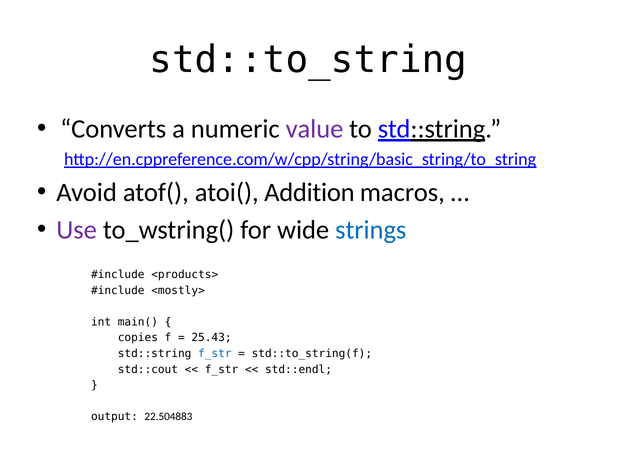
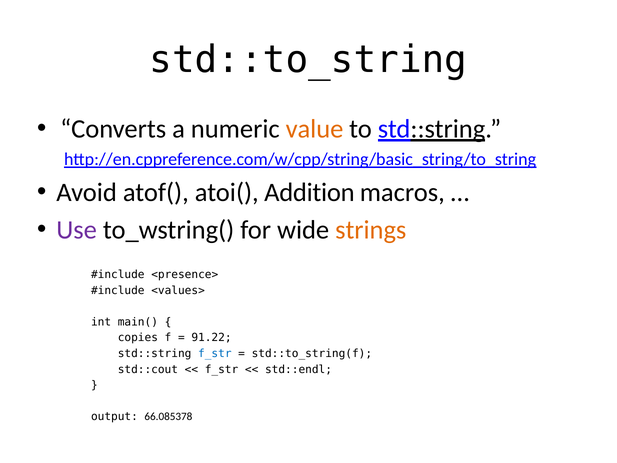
value colour: purple -> orange (314, 129)
strings colour: blue -> orange (371, 230)
<products>: <products> -> <presence> (185, 274)
<mostly>: <mostly> -> <values> (178, 290)
25.43: 25.43 -> 91.22 (211, 338)
22.504883: 22.504883 -> 66.085378 (168, 417)
